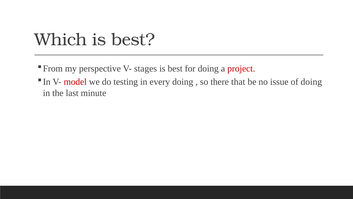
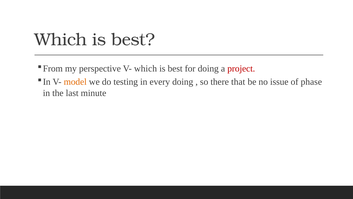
V- stages: stages -> which (146, 69)
model colour: red -> orange (75, 82)
of doing: doing -> phase (311, 82)
